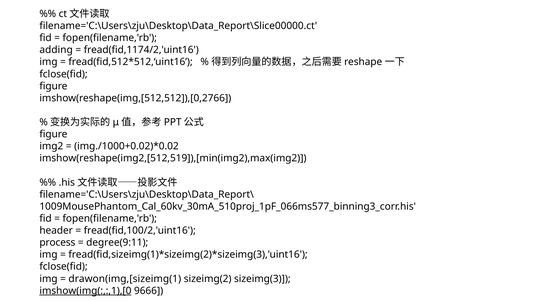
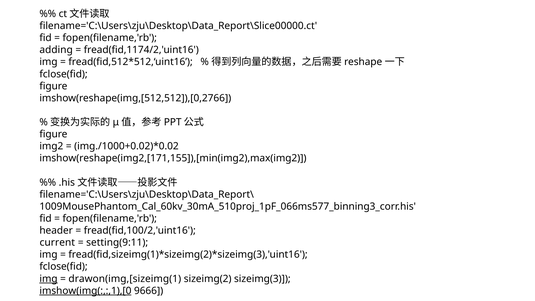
imshow(reshape(img2,[512,519]),[min(img2),max(img2: imshow(reshape(img2,[512,519]),[min(img2),max(img2 -> imshow(reshape(img2,[171,155]),[min(img2),max(img2 (173, 158)
process: process -> current (57, 243)
degree(9:11: degree(9:11 -> setting(9:11 (117, 243)
img underline: none -> present (48, 279)
